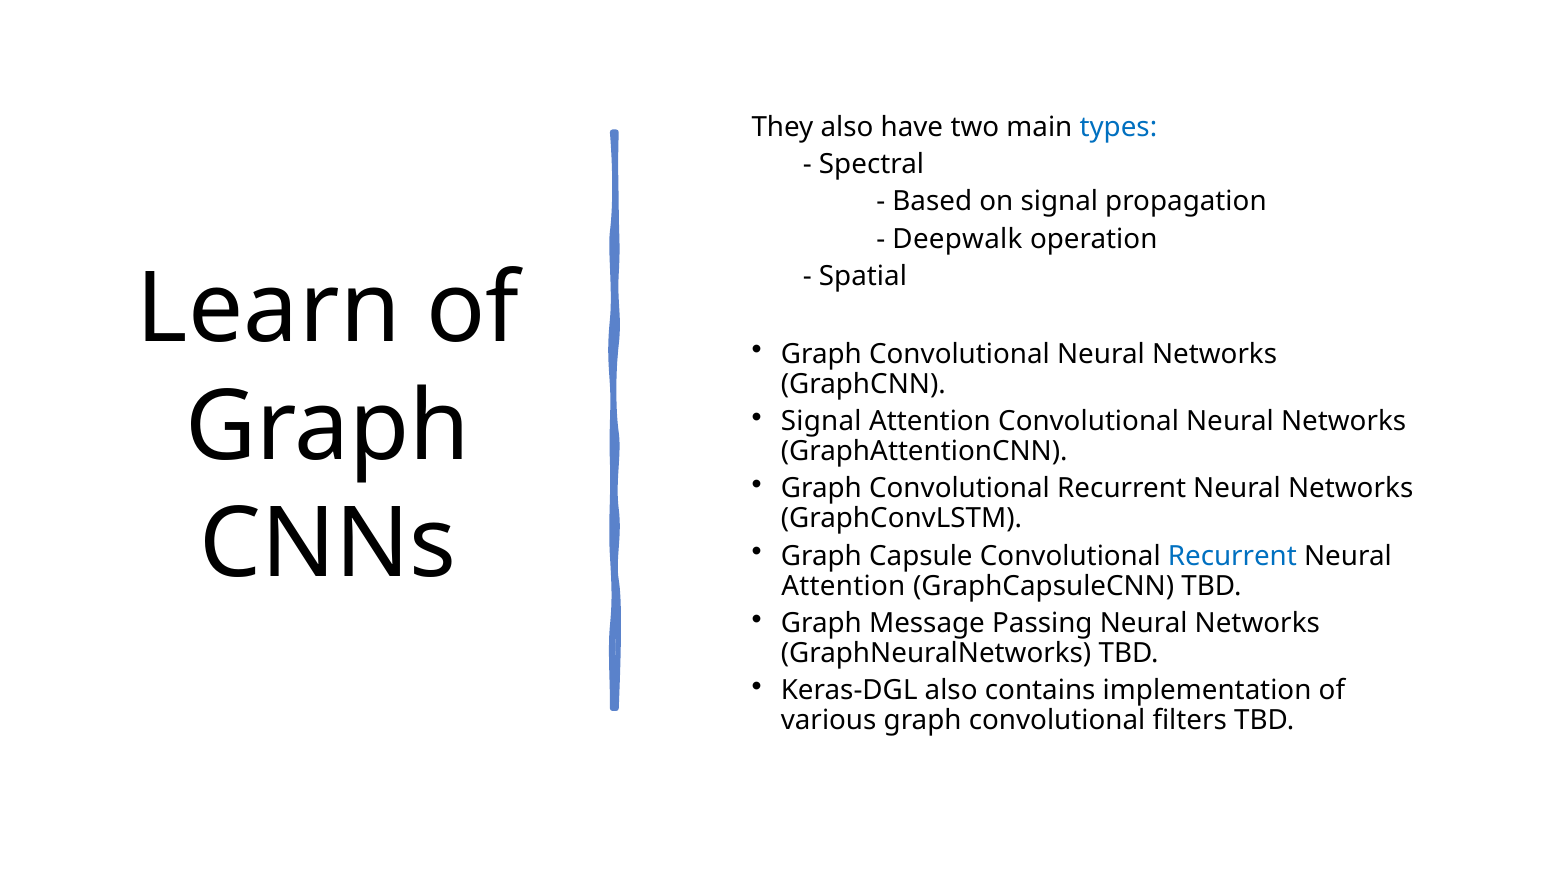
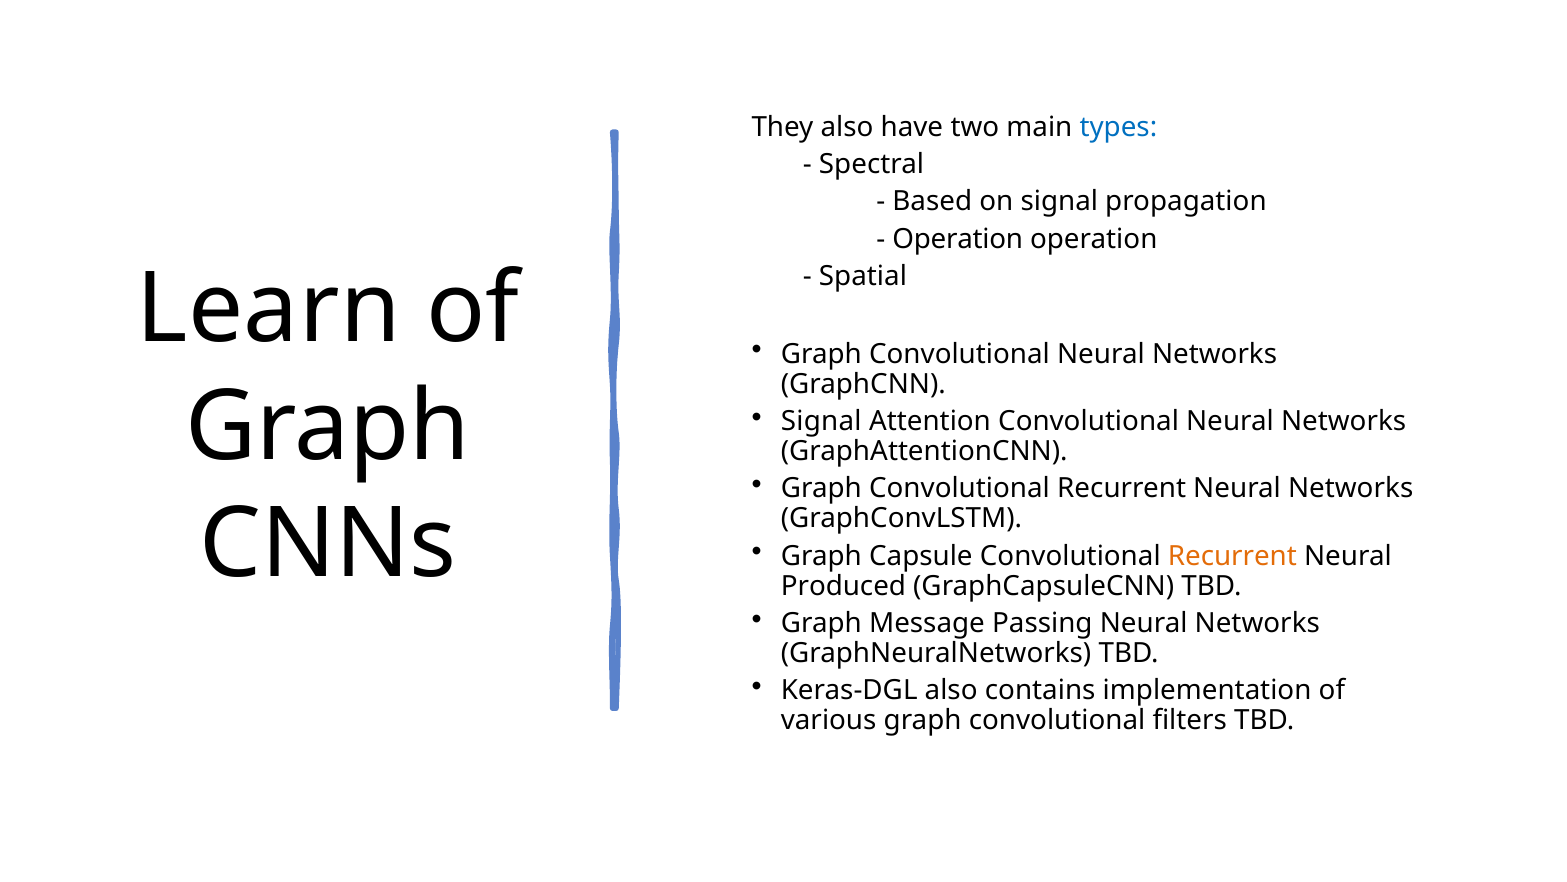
Deepwalk: Deepwalk -> Operation (958, 239)
Recurrent colour: blue -> orange (1232, 556)
Attention: Attention -> Produced (843, 586)
